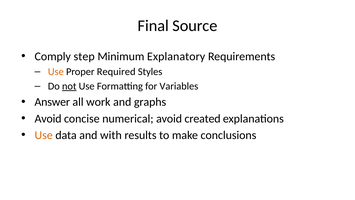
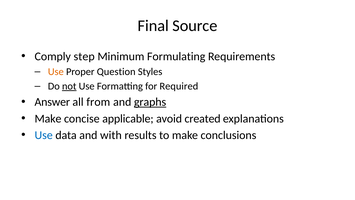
Explanatory: Explanatory -> Formulating (176, 56)
Required: Required -> Question (116, 72)
Variables: Variables -> Required (179, 86)
work: work -> from (98, 102)
graphs underline: none -> present (150, 102)
Avoid: Avoid -> Make (48, 118)
numerical: numerical -> applicable (128, 118)
Use colour: orange -> blue (44, 135)
